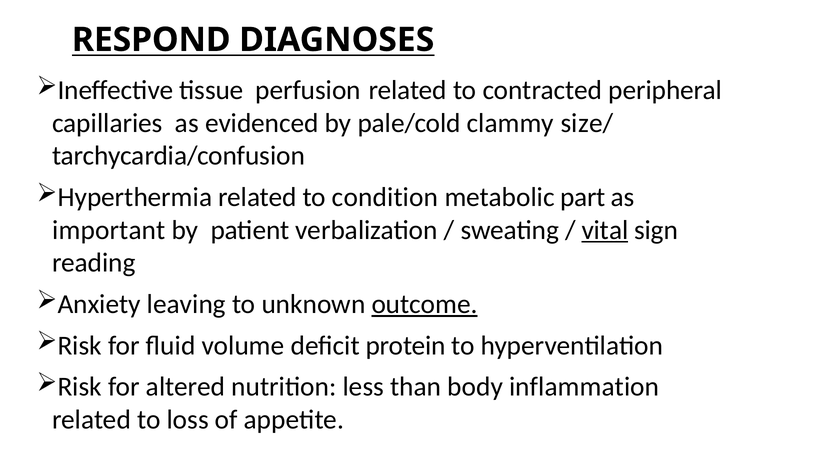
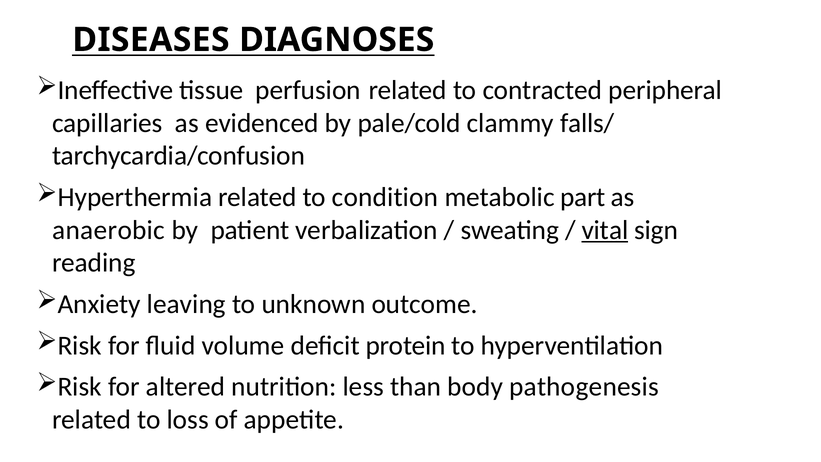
RESPOND: RESPOND -> DISEASES (151, 40)
size/: size/ -> falls/ (587, 123)
important: important -> anaerobic (109, 230)
outcome underline: present -> none (425, 304)
inflammation: inflammation -> pathogenesis (584, 387)
